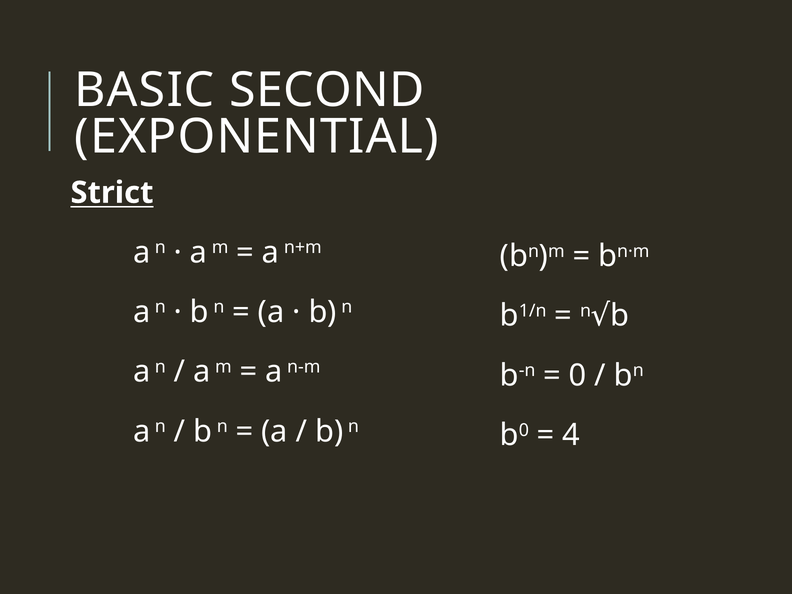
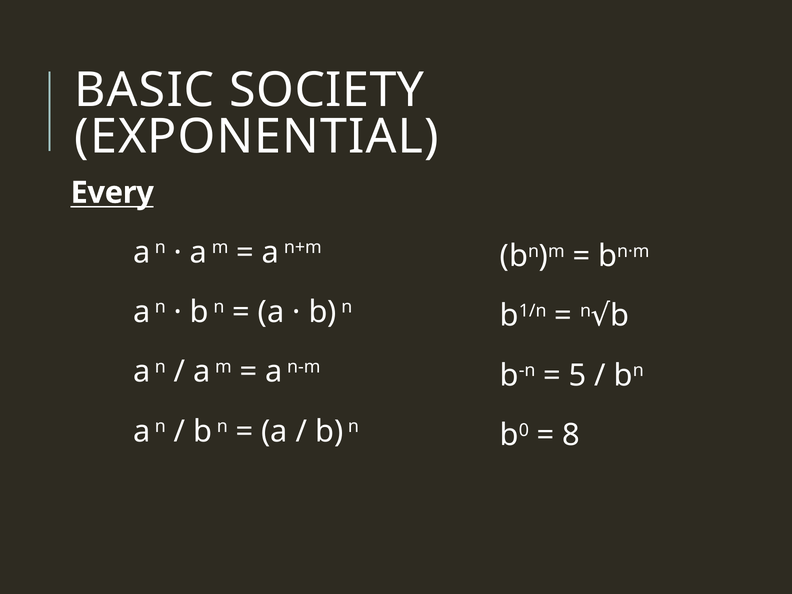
SECOND: SECOND -> SOCIETY (327, 90)
Strict: Strict -> Every (112, 193)
0: 0 -> 5 (578, 375)
4: 4 -> 8 (571, 435)
